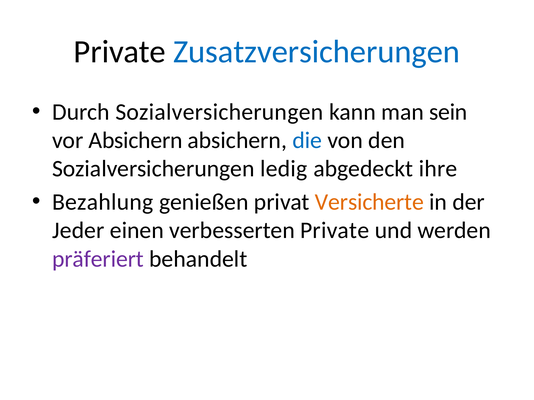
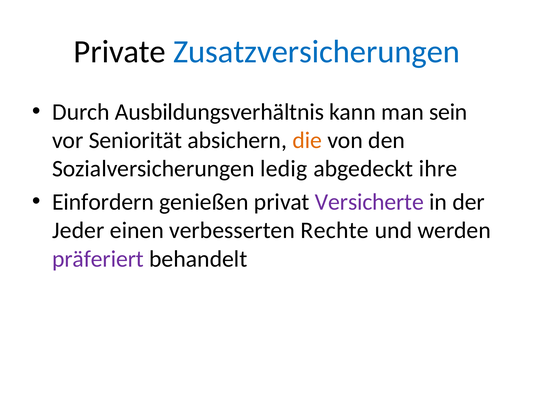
Durch Sozialversicherungen: Sozialversicherungen -> Ausbildungsverhältnis (219, 112)
vor Absichern: Absichern -> Seniorität (135, 141)
die colour: blue -> orange (307, 141)
Bezahlung: Bezahlung -> Einfordern (103, 202)
Versicherte colour: orange -> purple (369, 202)
verbesserten Private: Private -> Rechte (335, 231)
